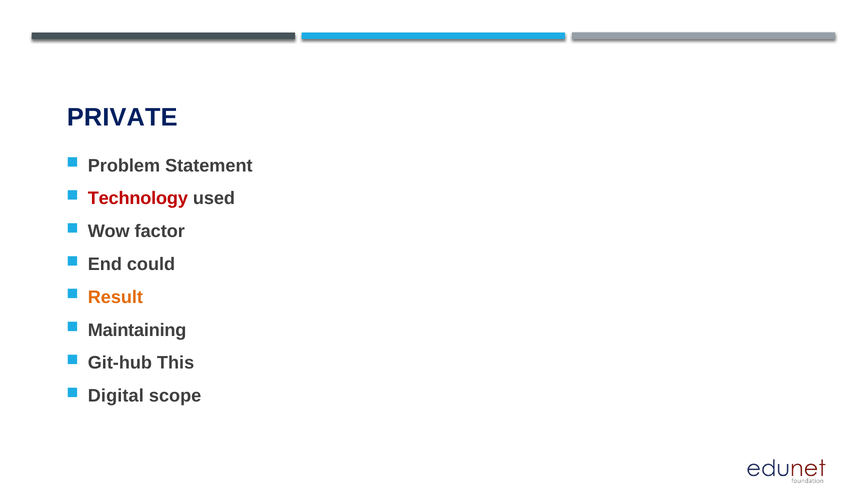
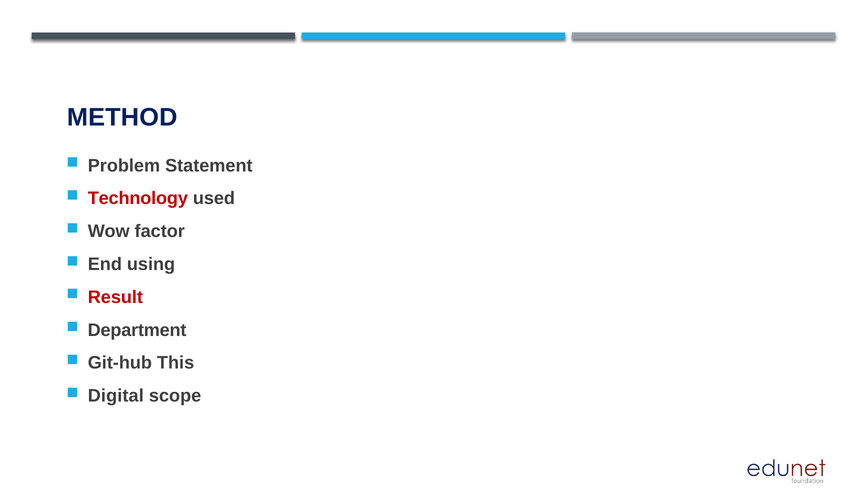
PRIVATE: PRIVATE -> METHOD (122, 117)
could: could -> using (151, 264)
Result colour: orange -> red (115, 297)
Maintaining: Maintaining -> Department (137, 330)
